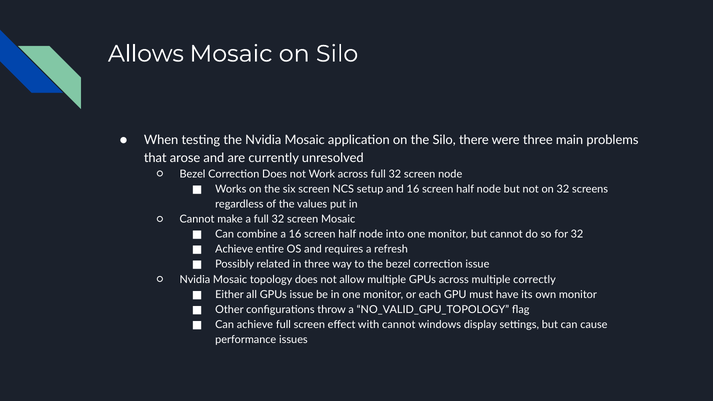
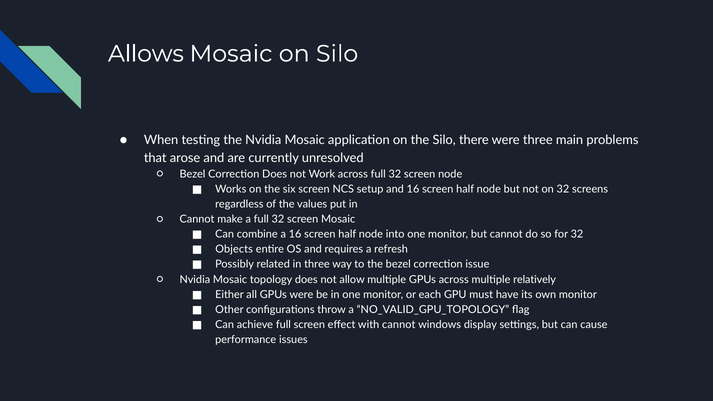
Achieve: Achieve -> Objects (234, 249)
correctly: correctly -> relatively (535, 280)
GPUs issue: issue -> were (301, 295)
